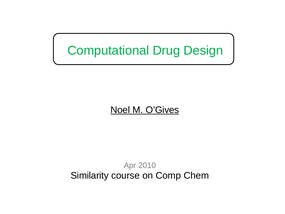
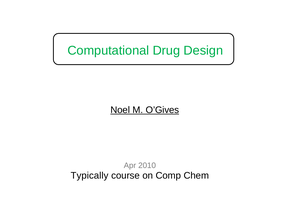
Similarity: Similarity -> Typically (90, 175)
